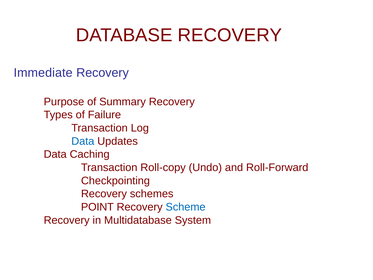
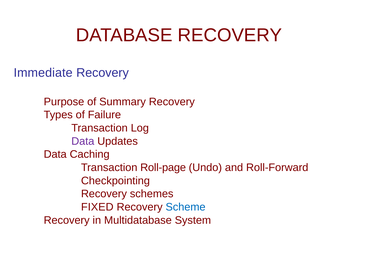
Data colour: blue -> purple (83, 141)
Roll-copy: Roll-copy -> Roll-page (163, 167)
POINT: POINT -> FIXED (97, 207)
